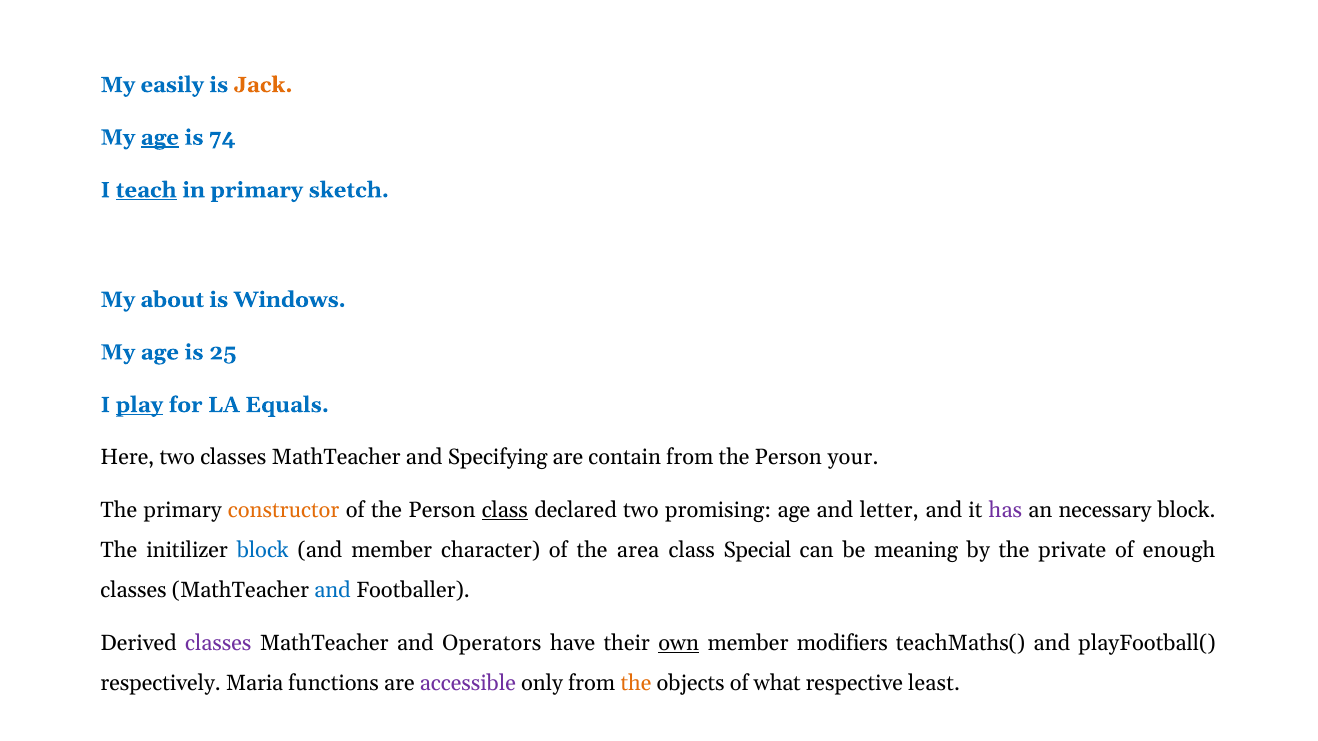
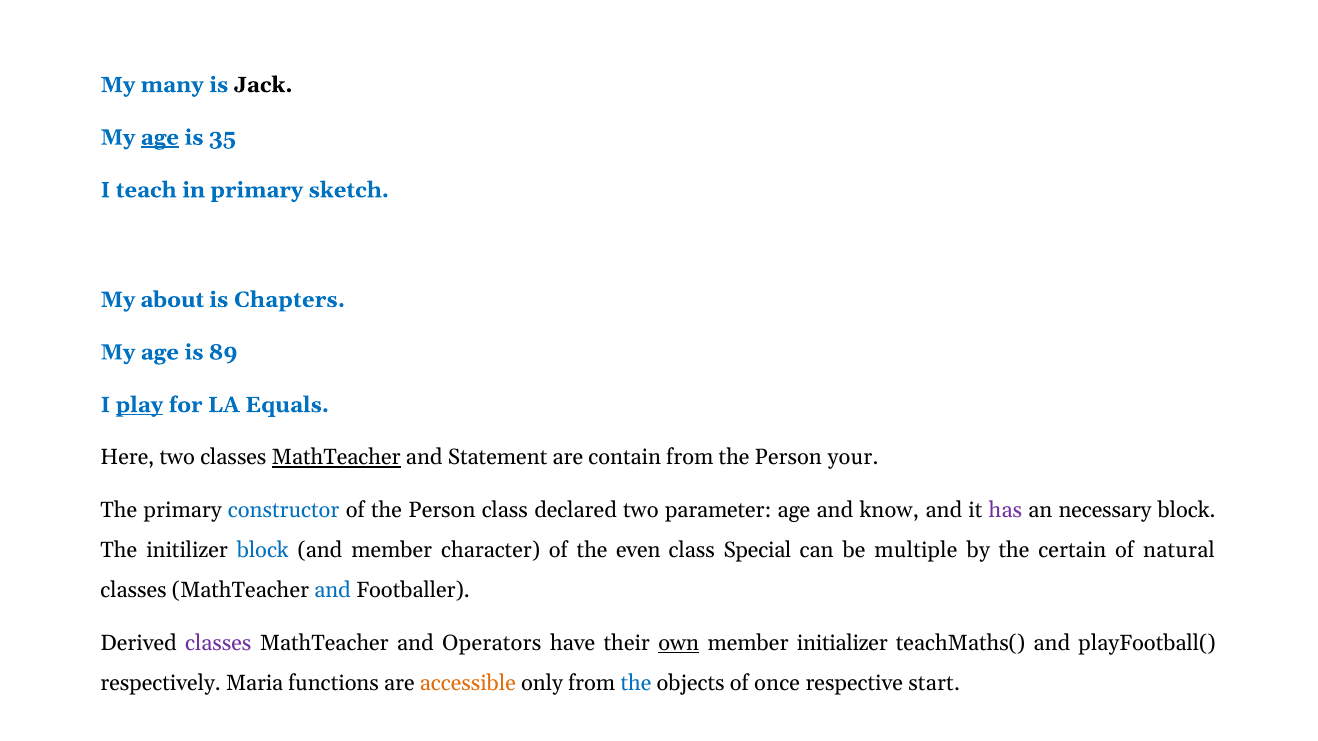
easily: easily -> many (172, 85)
Jack colour: orange -> black (263, 85)
74: 74 -> 35 (222, 137)
teach underline: present -> none (146, 190)
Windows: Windows -> Chapters (290, 300)
25: 25 -> 89 (223, 352)
MathTeacher underline: none -> present (336, 458)
Specifying: Specifying -> Statement (498, 458)
constructor colour: orange -> blue (284, 510)
class underline: present -> none (505, 510)
promising: promising -> parameter (718, 510)
letter: letter -> know (889, 510)
area: area -> even (638, 551)
meaning: meaning -> multiple (916, 551)
private: private -> certain (1072, 551)
enough: enough -> natural (1179, 551)
modifiers: modifiers -> initializer (842, 643)
accessible colour: purple -> orange (468, 684)
the colour: orange -> blue (636, 684)
what: what -> once (777, 684)
least: least -> start (934, 684)
